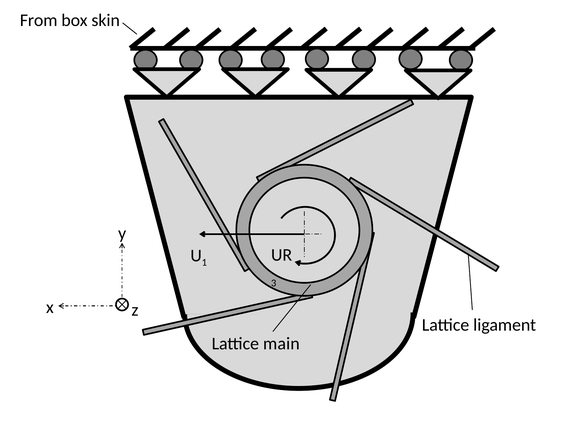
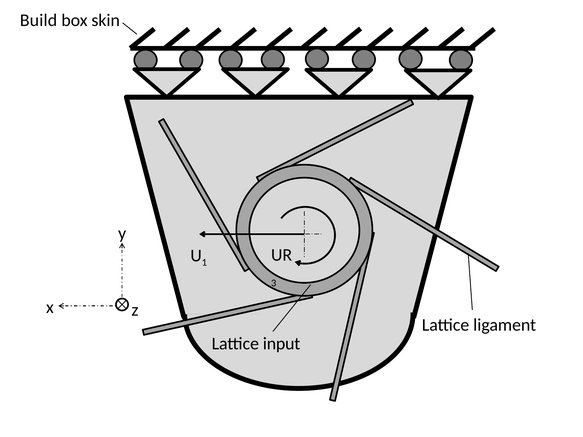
From: From -> Build (39, 20)
main: main -> input (282, 344)
